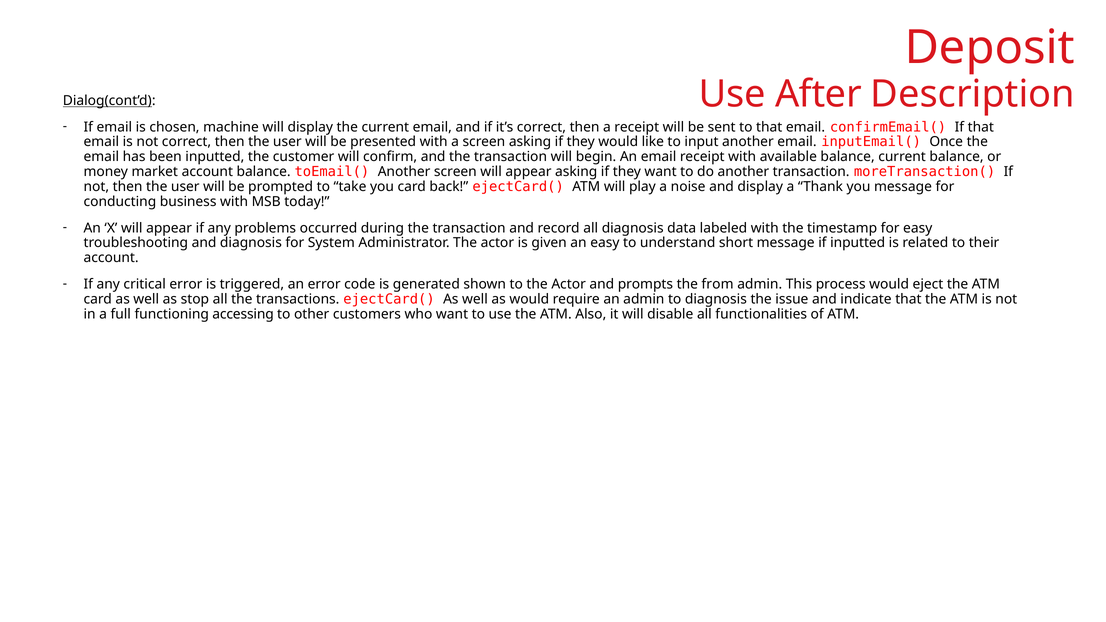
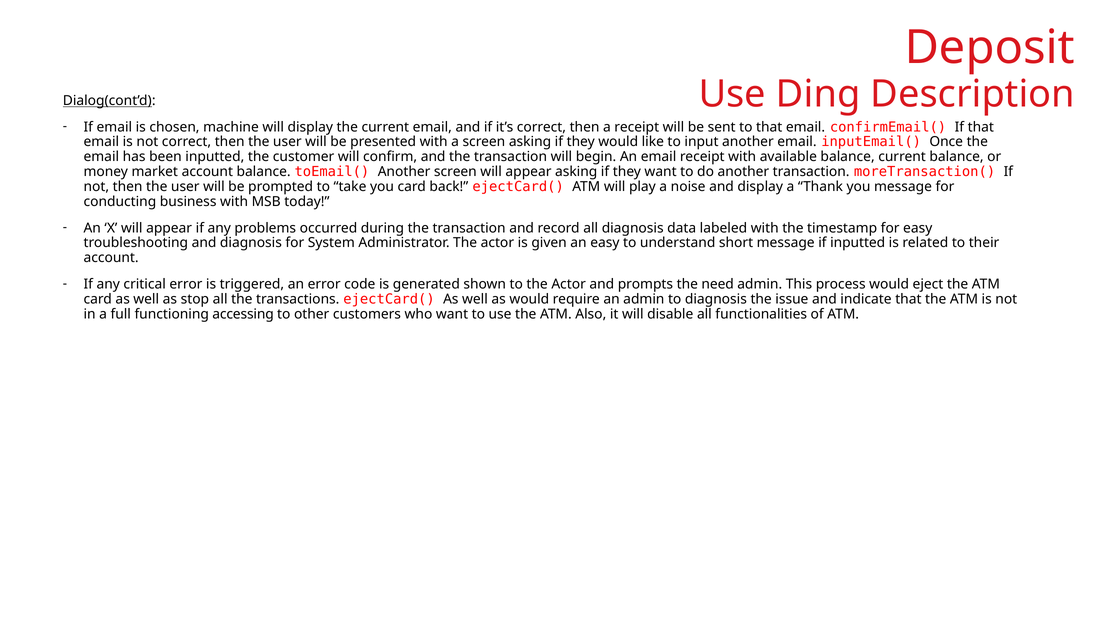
After: After -> Ding (818, 94)
from: from -> need (718, 284)
